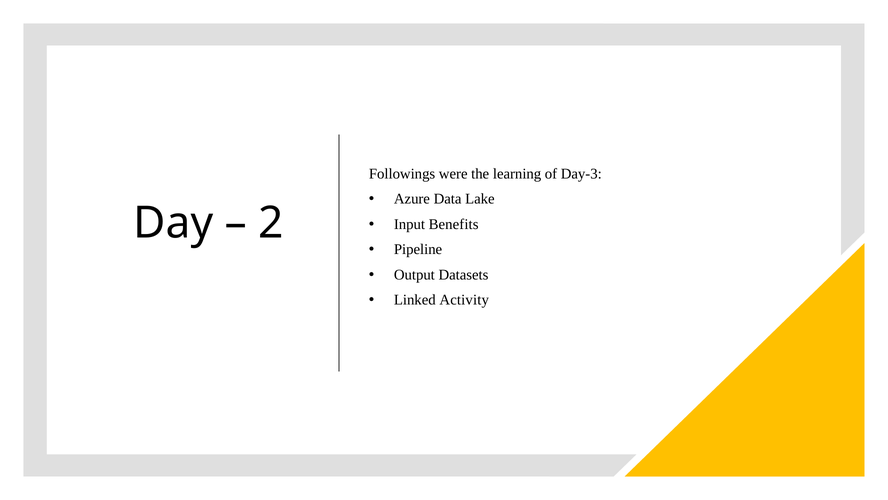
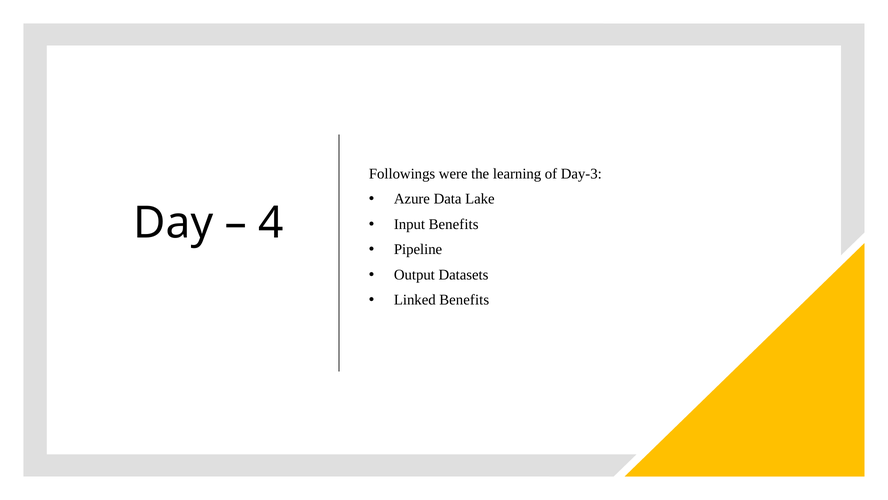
2: 2 -> 4 (271, 223)
Linked Activity: Activity -> Benefits (464, 300)
